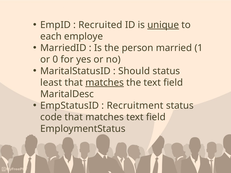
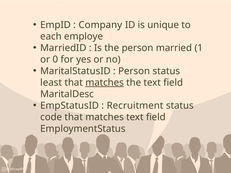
Recruited: Recruited -> Company (100, 25)
unique underline: present -> none (163, 25)
Should: Should -> Person (134, 71)
